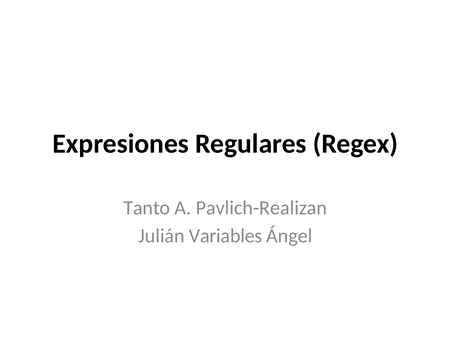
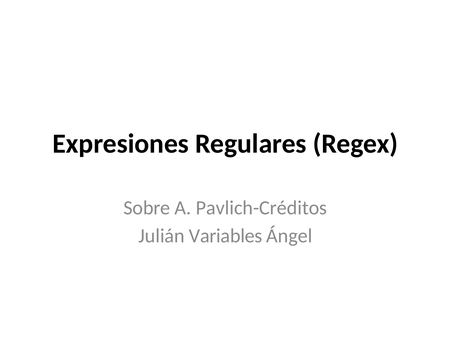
Tanto: Tanto -> Sobre (147, 207)
Pavlich-Realizan: Pavlich-Realizan -> Pavlich-Créditos (262, 207)
